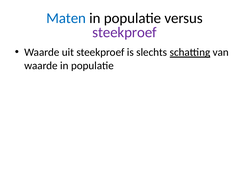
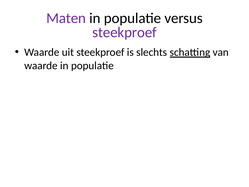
Maten colour: blue -> purple (66, 18)
